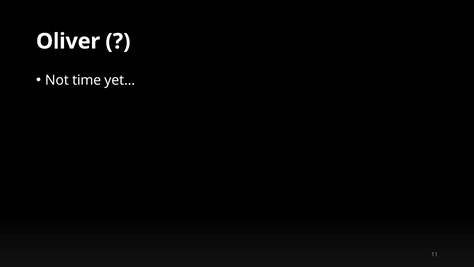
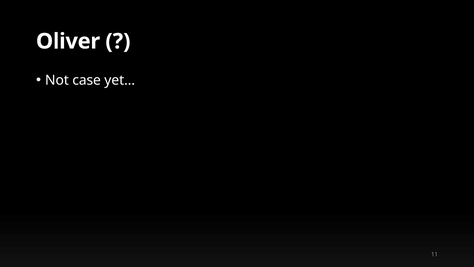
time: time -> case (87, 80)
